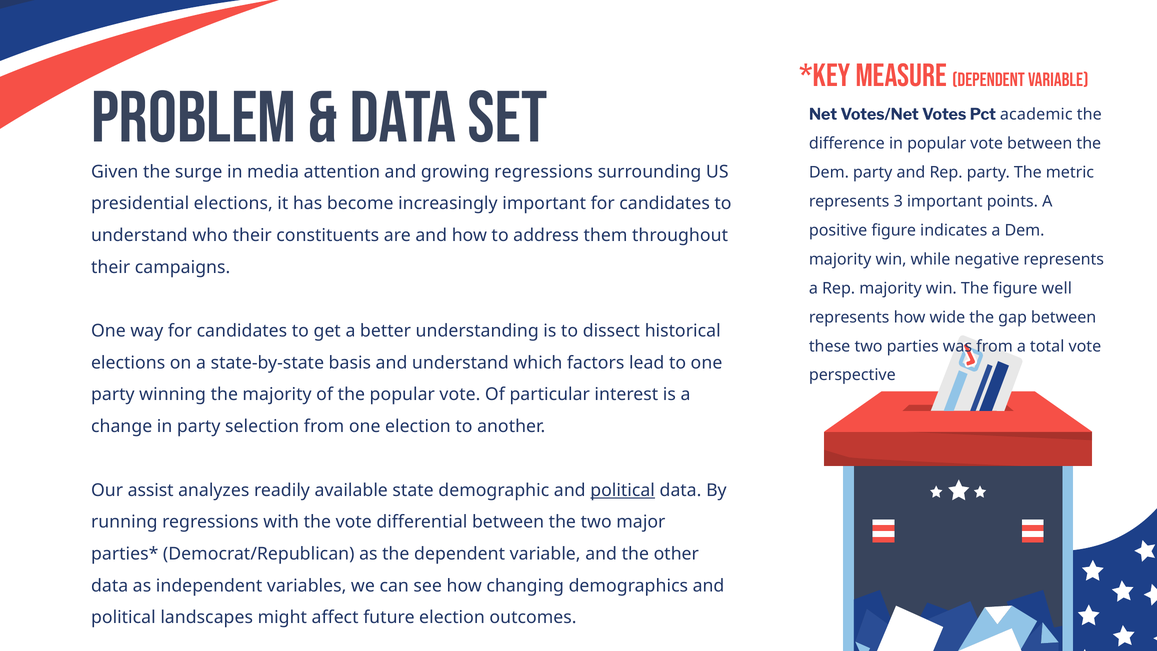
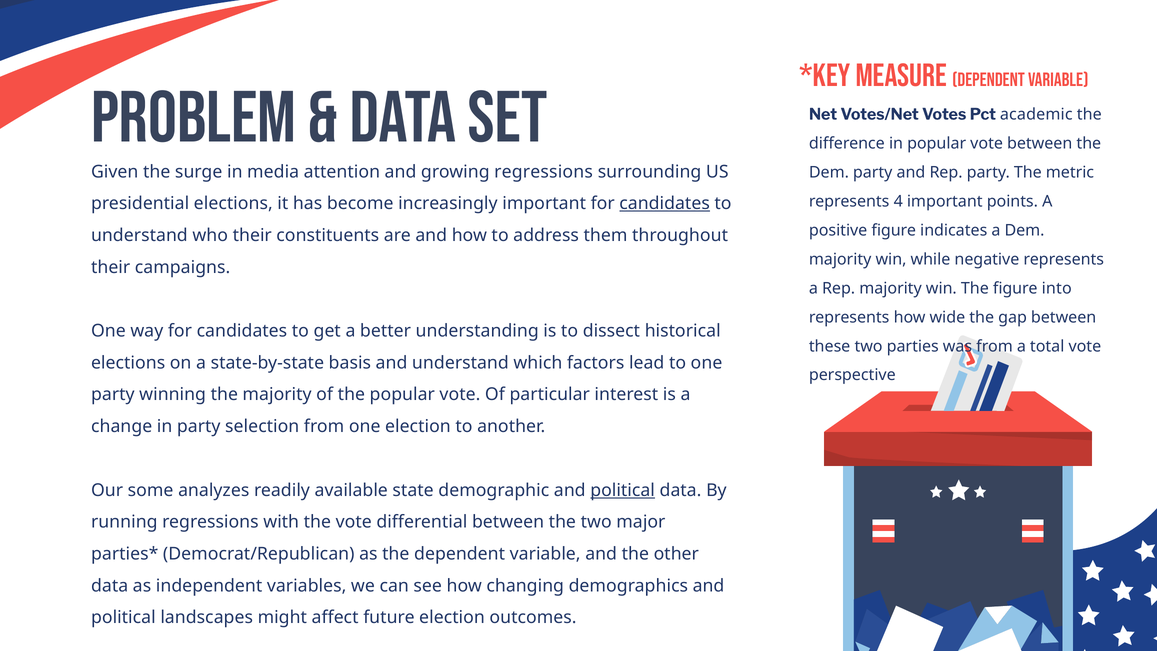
3: 3 -> 4 (898, 201)
candidates underline: none -> present (665, 204)
well: well -> into (1057, 288)
assist: assist -> some (151, 490)
